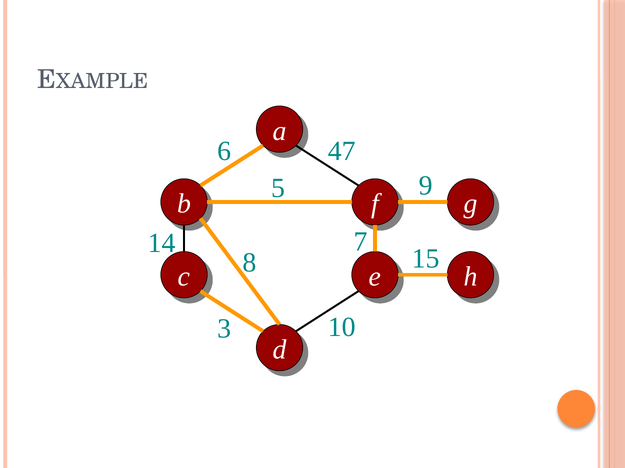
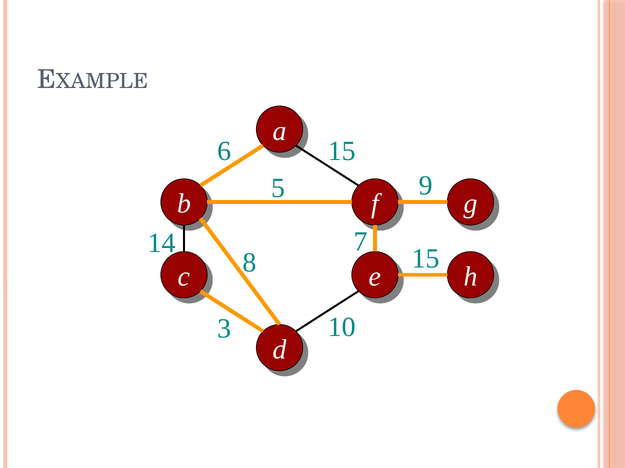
6 47: 47 -> 15 (342, 151)
